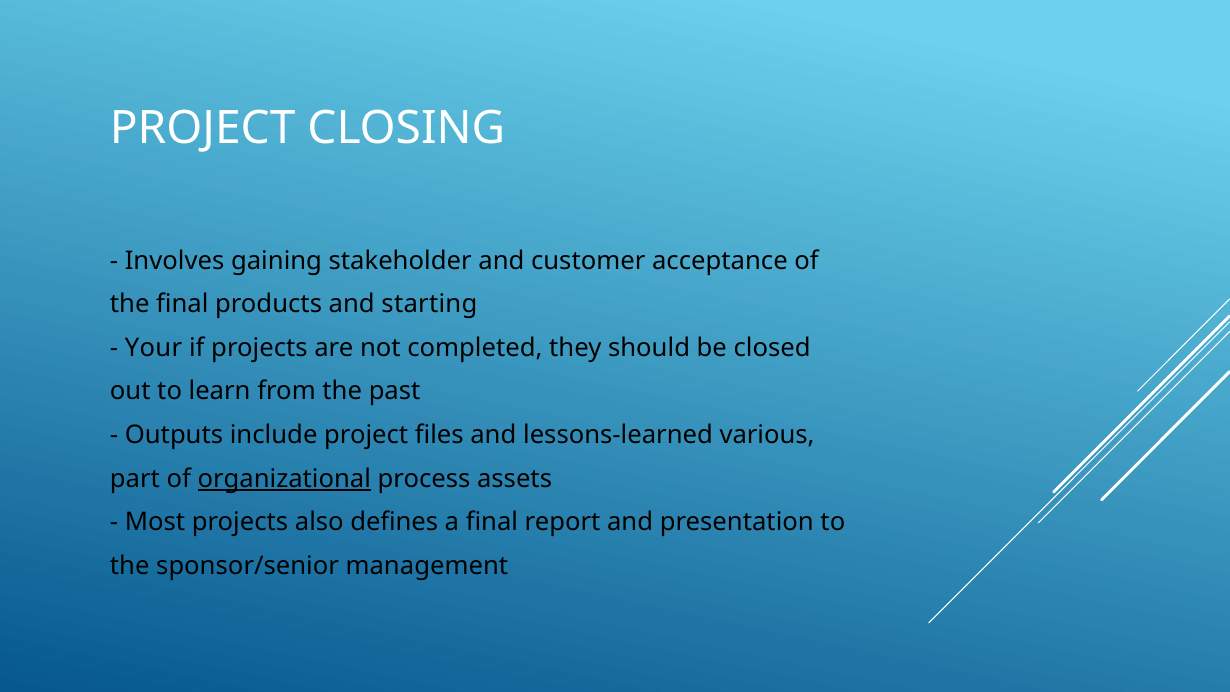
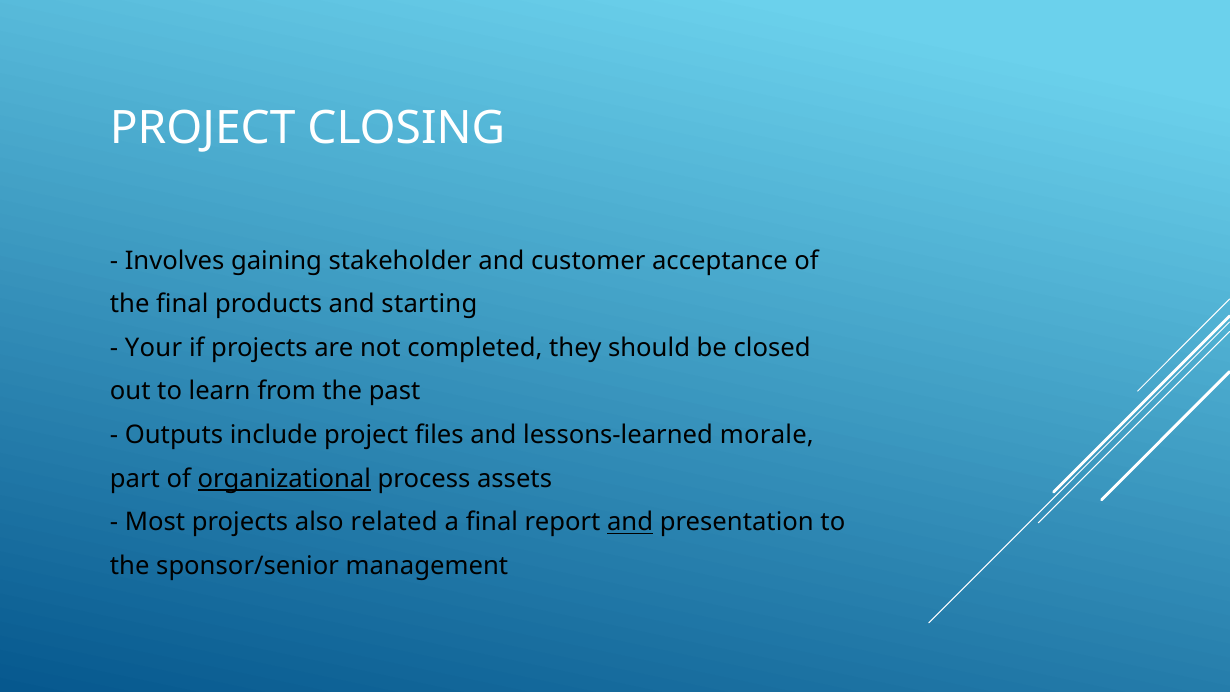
various: various -> morale (767, 435)
defines: defines -> related (394, 522)
and underline: none -> present (630, 522)
